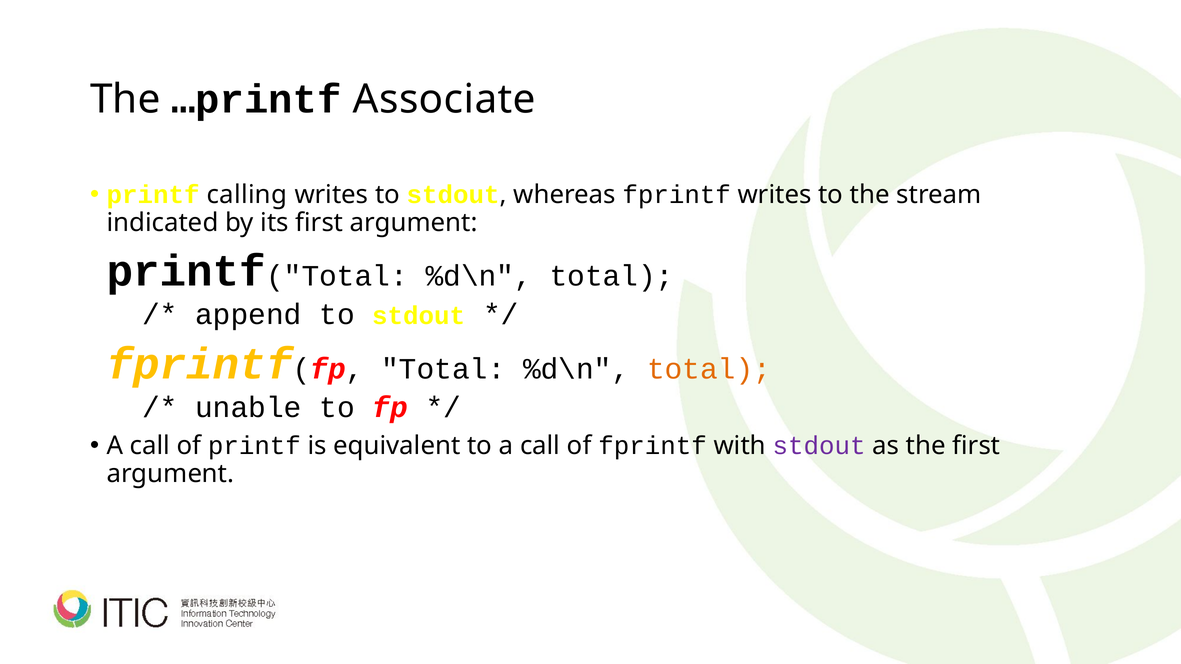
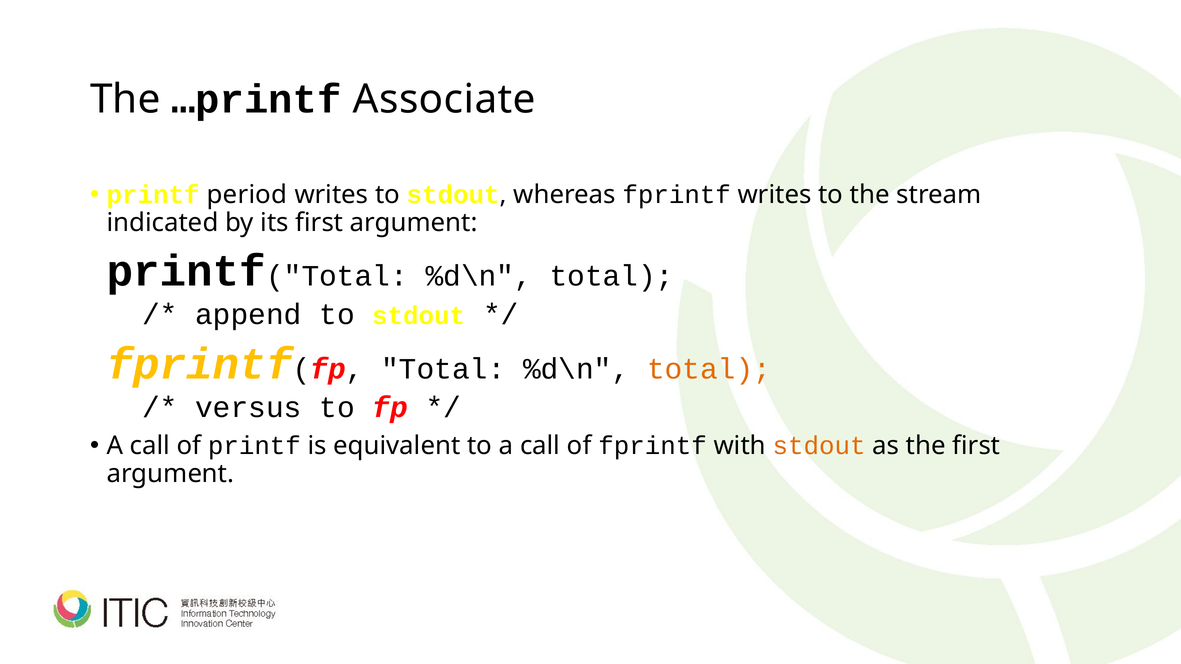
calling: calling -> period (247, 195)
unable: unable -> versus (248, 408)
stdout colour: purple -> orange (819, 446)
